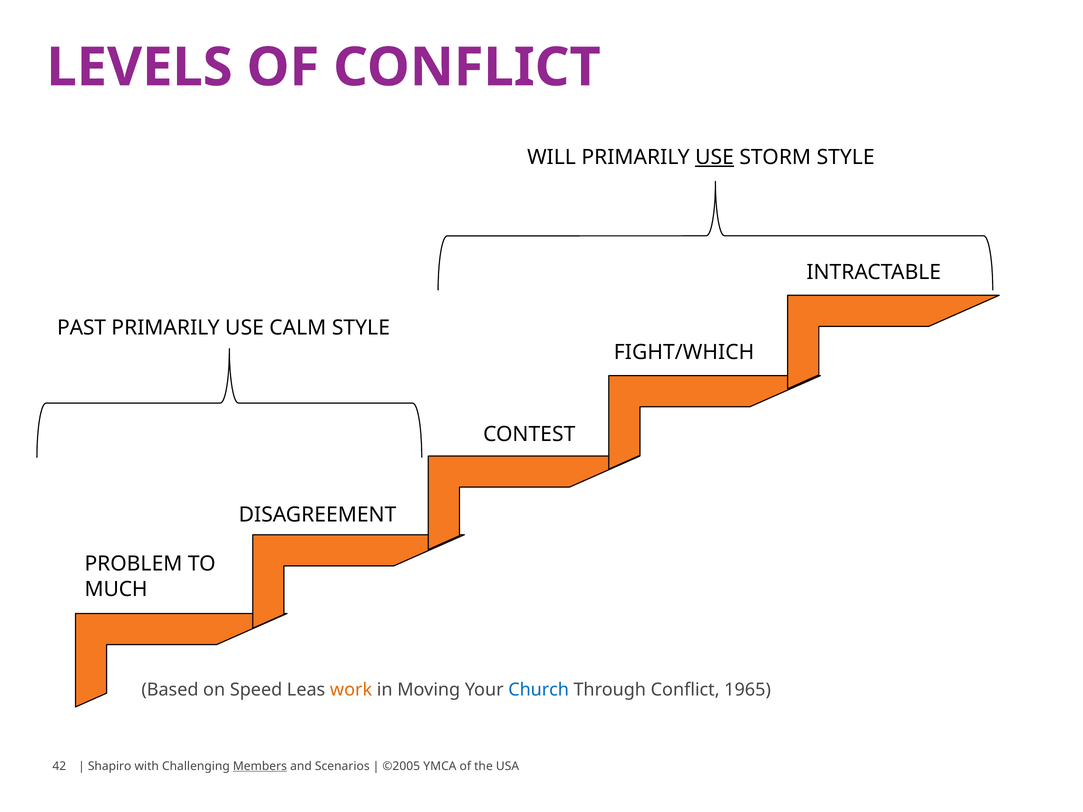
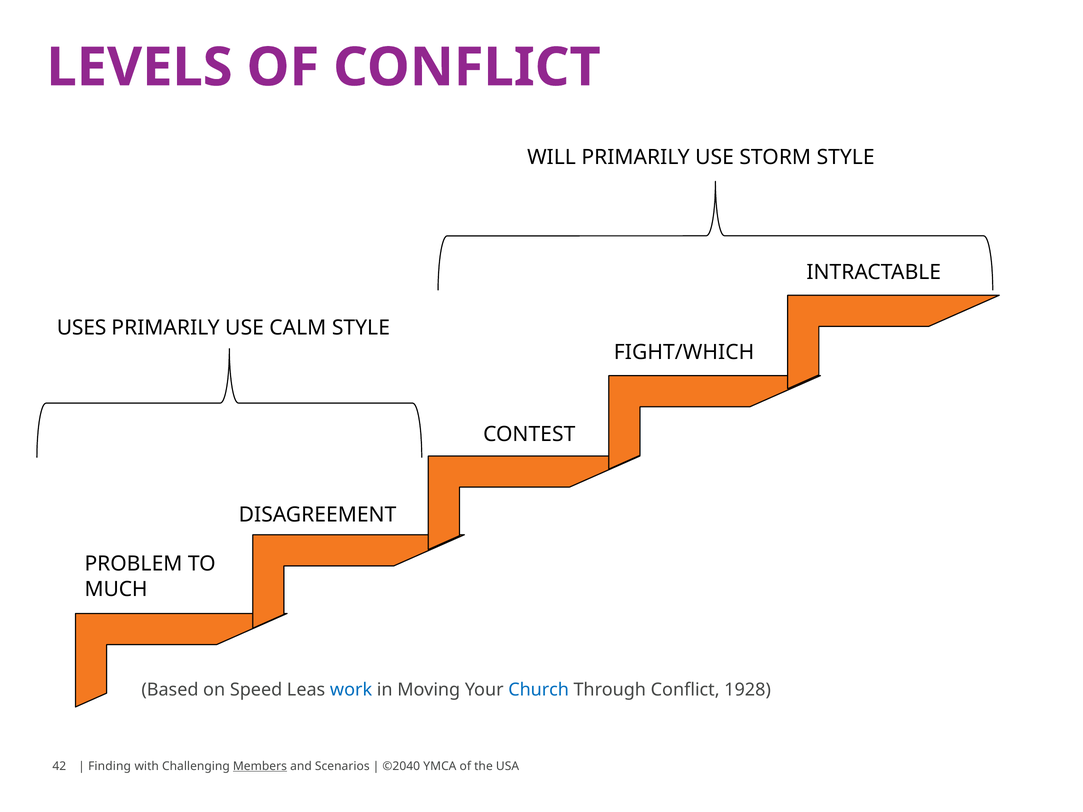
USE underline: present -> none (715, 157)
PAST: PAST -> USES (82, 328)
work colour: orange -> blue (351, 690)
1965: 1965 -> 1928 (748, 690)
Shapiro: Shapiro -> Finding (110, 766)
©2005: ©2005 -> ©2040 (401, 766)
